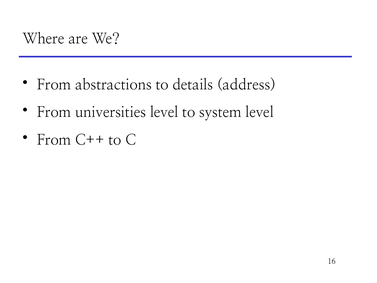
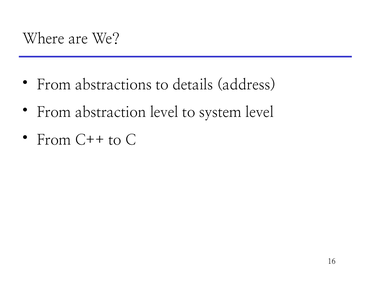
universities: universities -> abstraction (111, 112)
